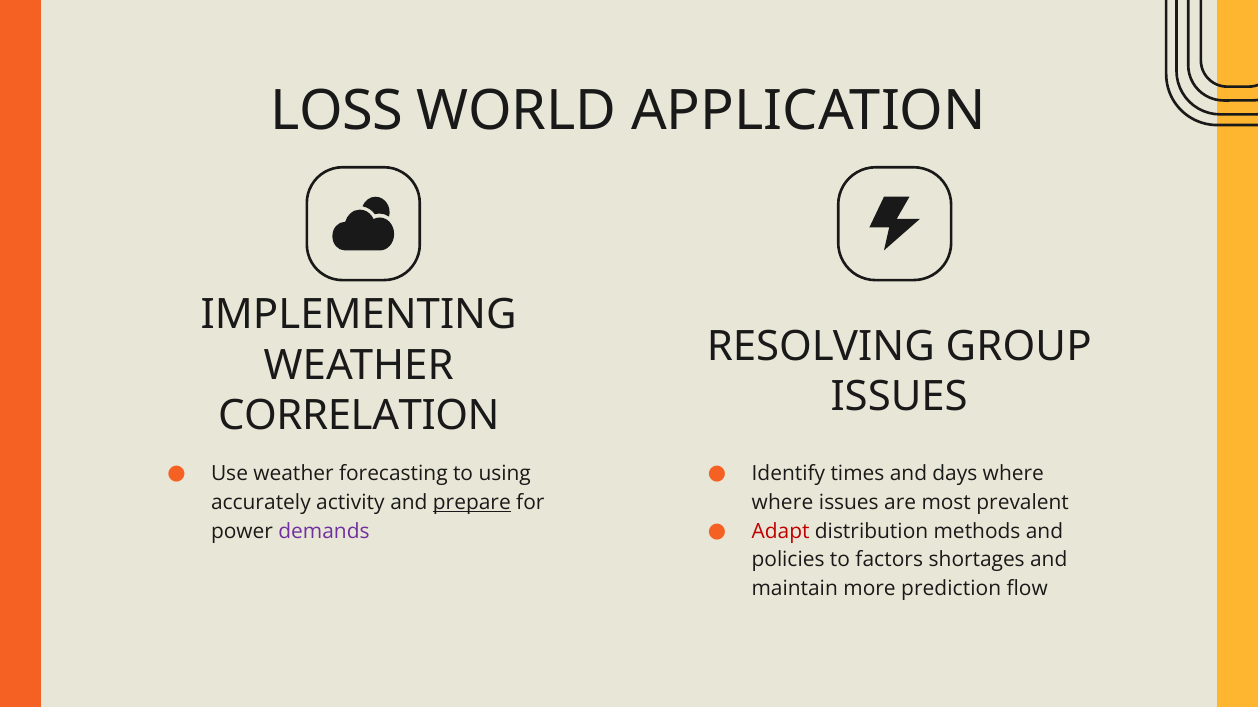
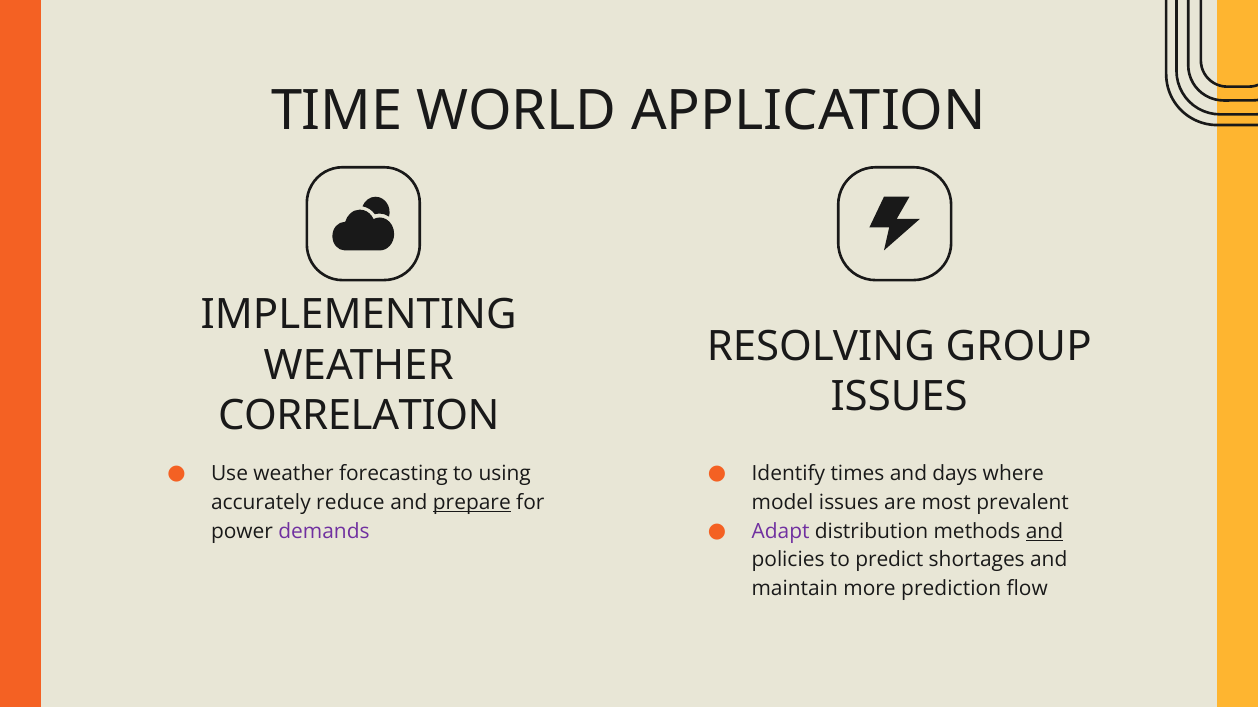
LOSS: LOSS -> TIME (337, 111)
activity: activity -> reduce (350, 503)
where: where -> model (783, 503)
Adapt colour: red -> purple (781, 532)
and underline: none -> present (1045, 532)
factors: factors -> predict (889, 561)
